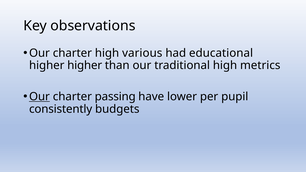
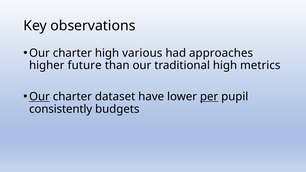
educational: educational -> approaches (221, 53)
higher higher: higher -> future (85, 65)
passing: passing -> dataset (115, 97)
per underline: none -> present (209, 97)
